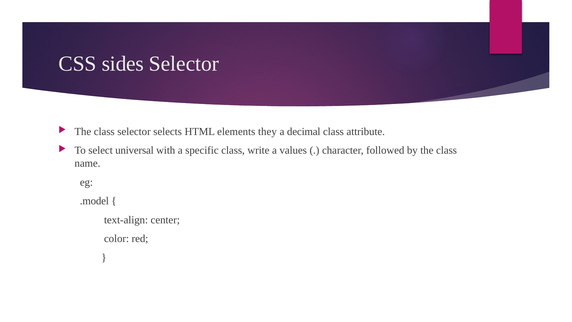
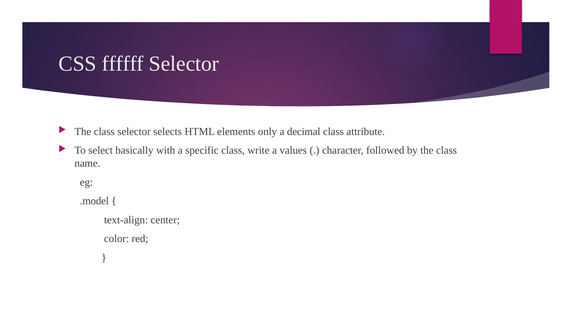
sides: sides -> ffffff (123, 64)
they: they -> only (267, 131)
universal: universal -> basically (134, 150)
